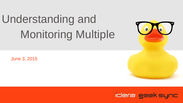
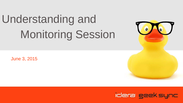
Multiple: Multiple -> Session (95, 34)
